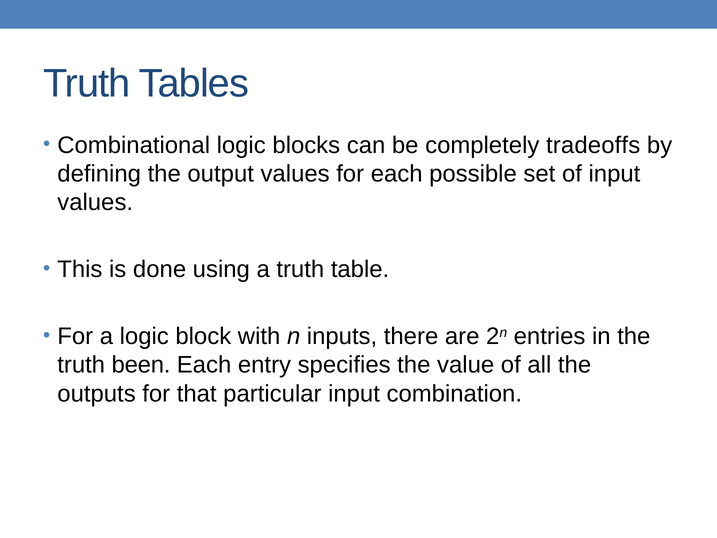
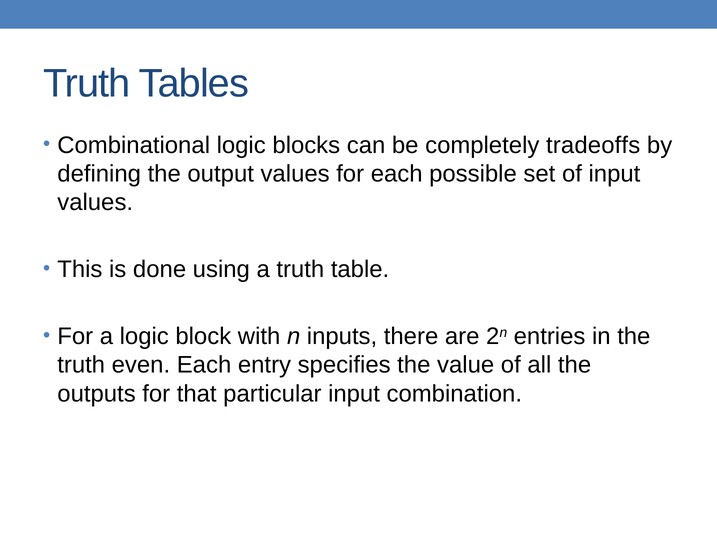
been: been -> even (141, 365)
